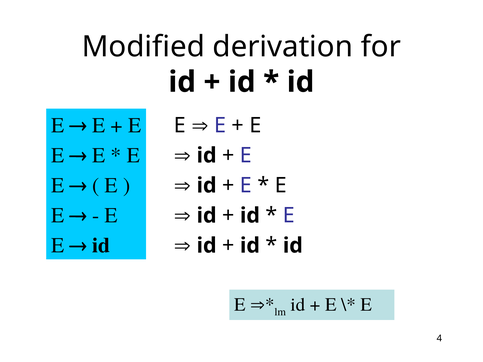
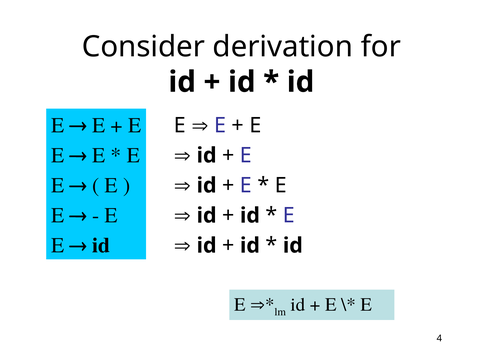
Modified: Modified -> Consider (143, 47)
